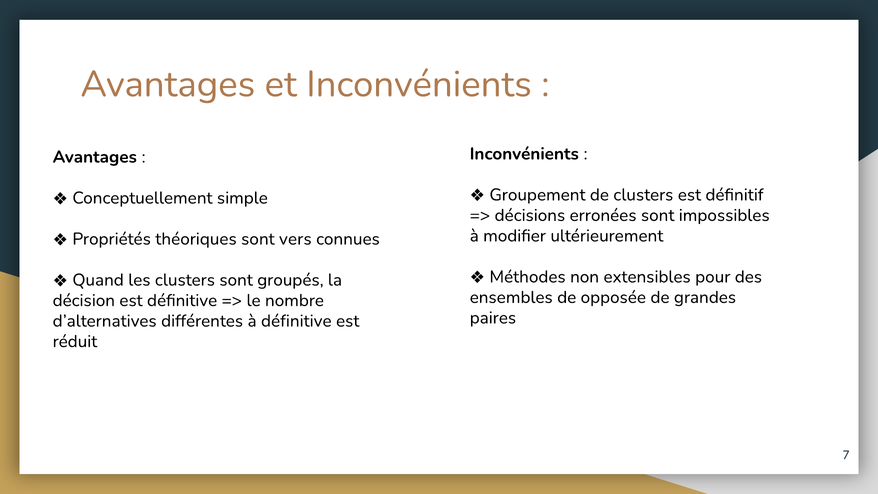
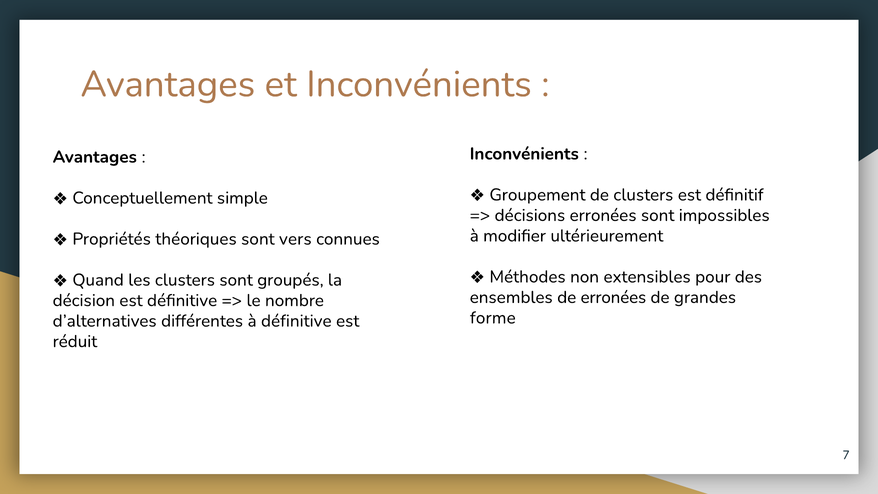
de opposée: opposée -> erronées (613, 297)
paires: paires -> forme (493, 318)
